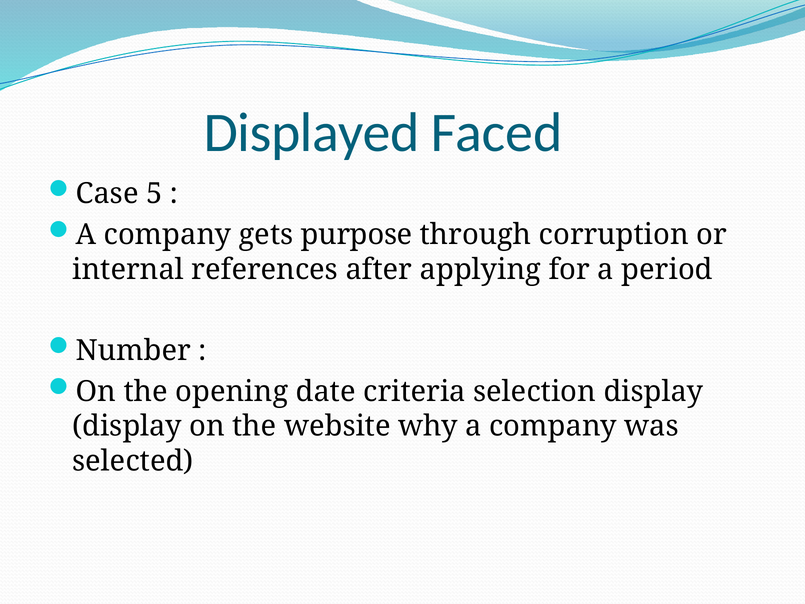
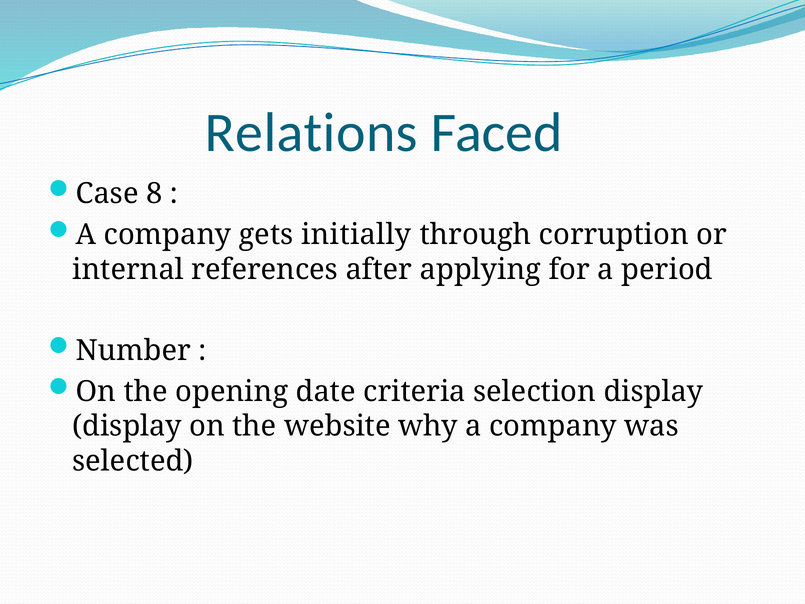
Displayed: Displayed -> Relations (311, 133)
5: 5 -> 8 (154, 194)
purpose: purpose -> initially (356, 234)
